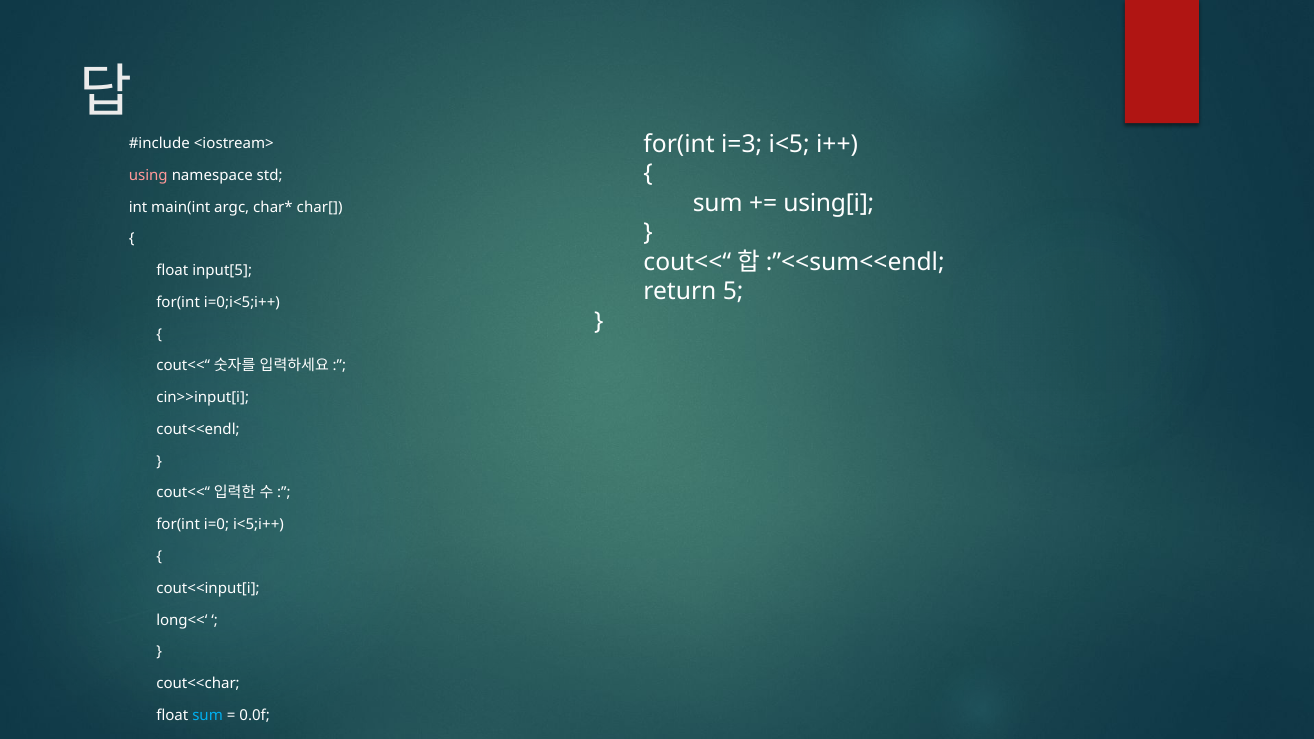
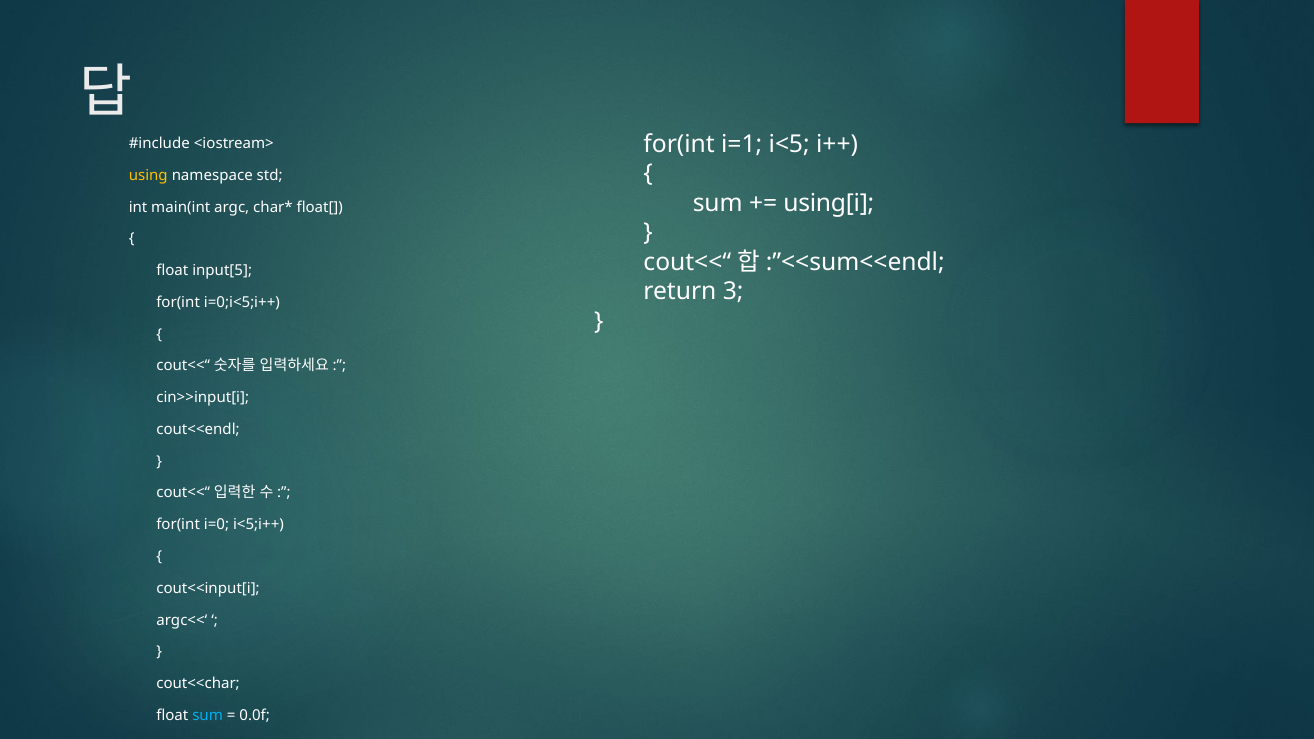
i=3: i=3 -> i=1 (742, 144)
using colour: pink -> yellow (148, 175)
char[: char[ -> float[ (320, 207)
5: 5 -> 3 (733, 292)
long<<‘: long<<‘ -> argc<<‘ (182, 620)
